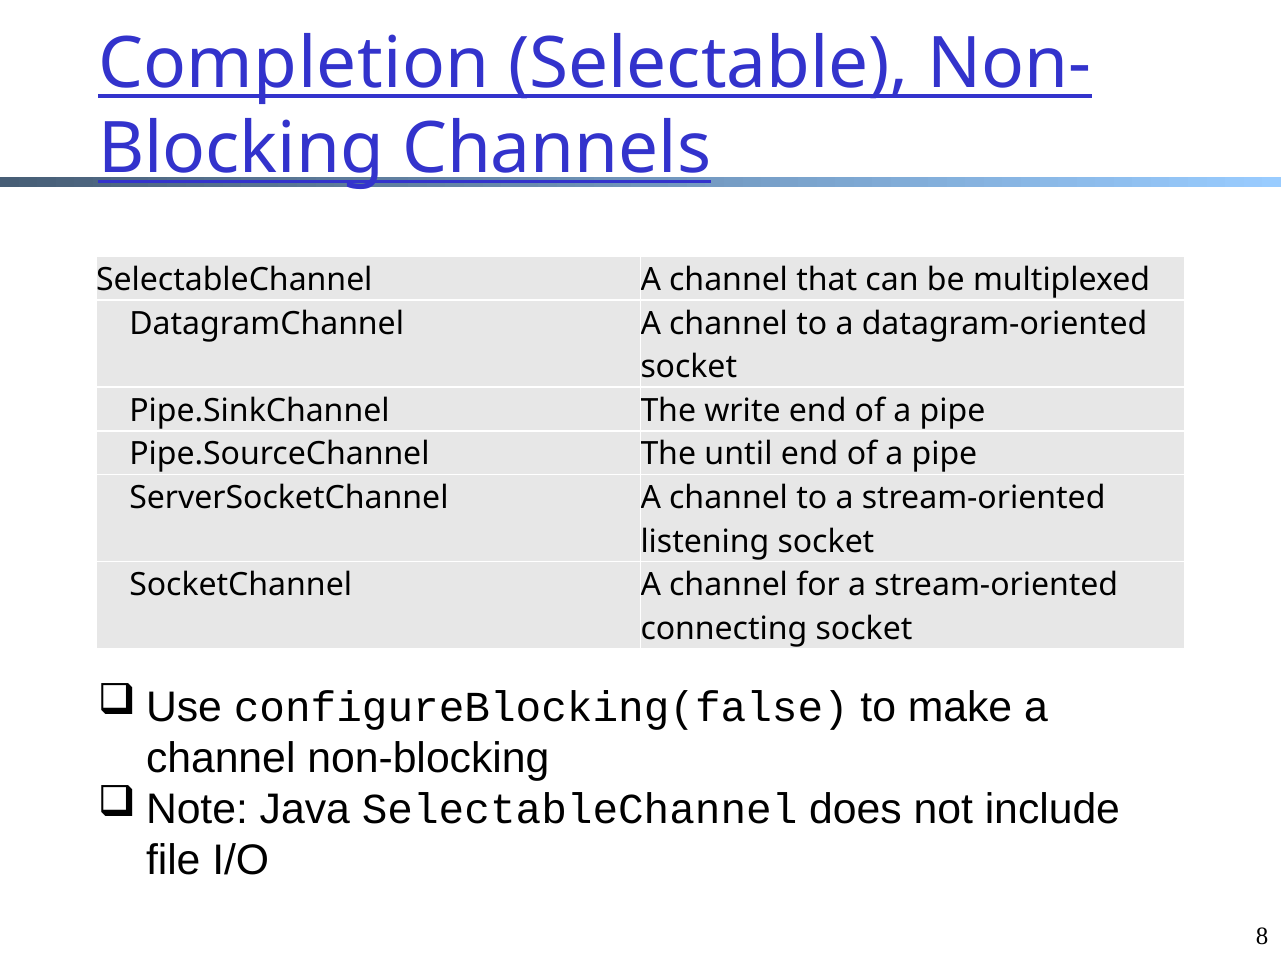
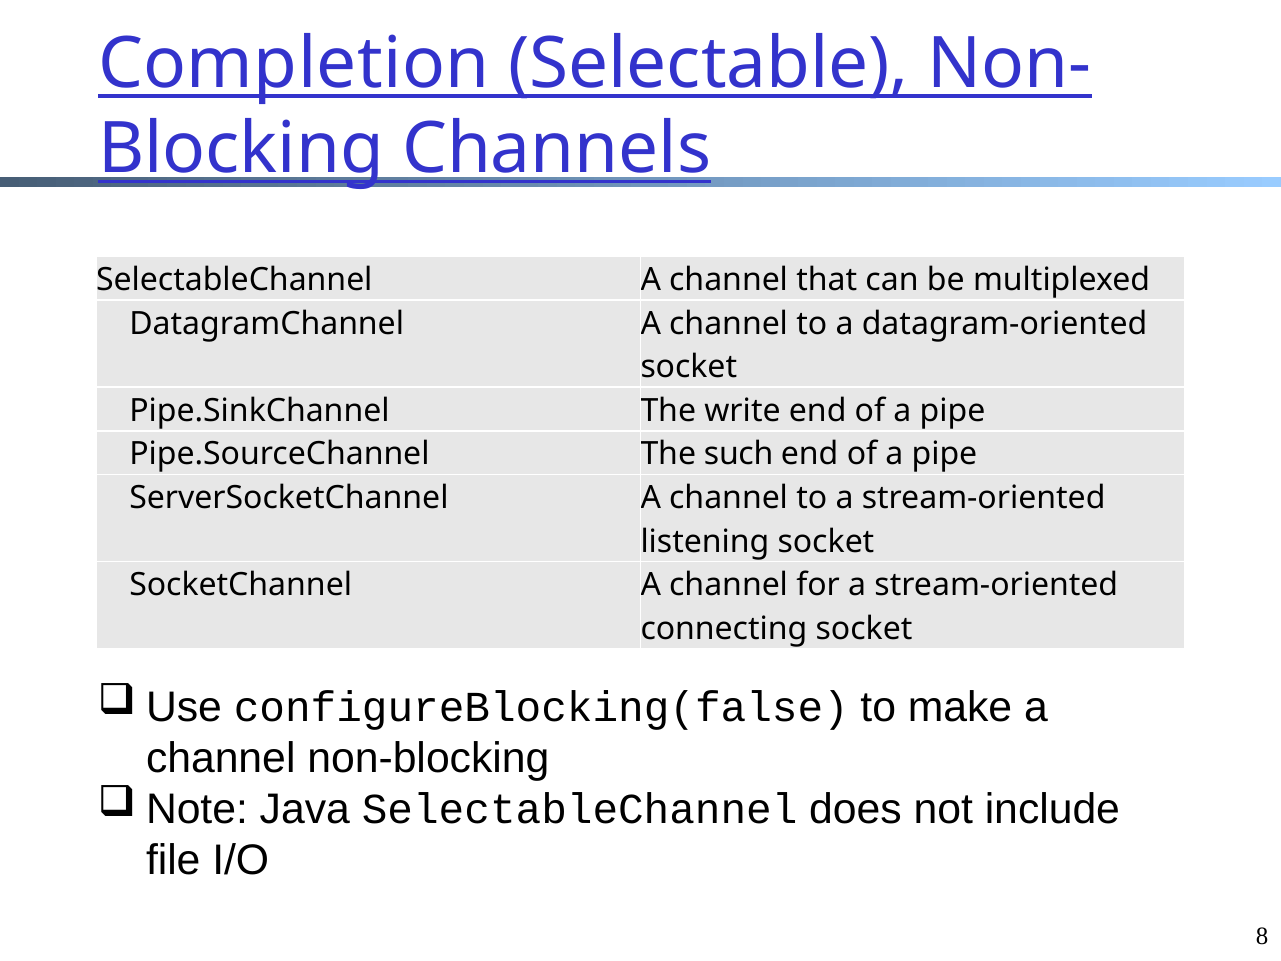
until: until -> such (739, 454)
